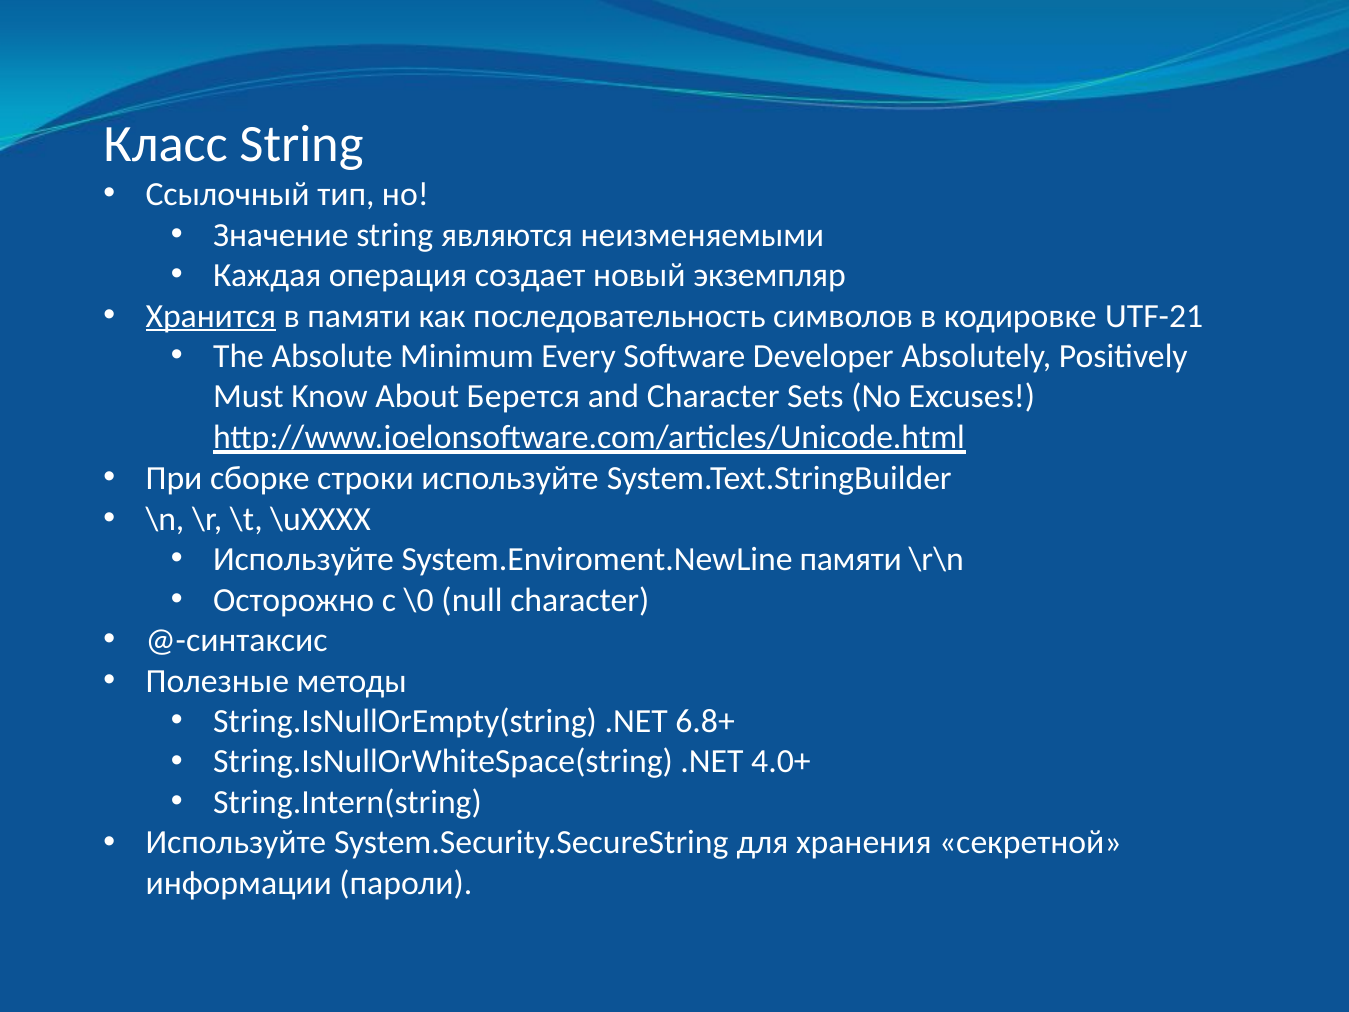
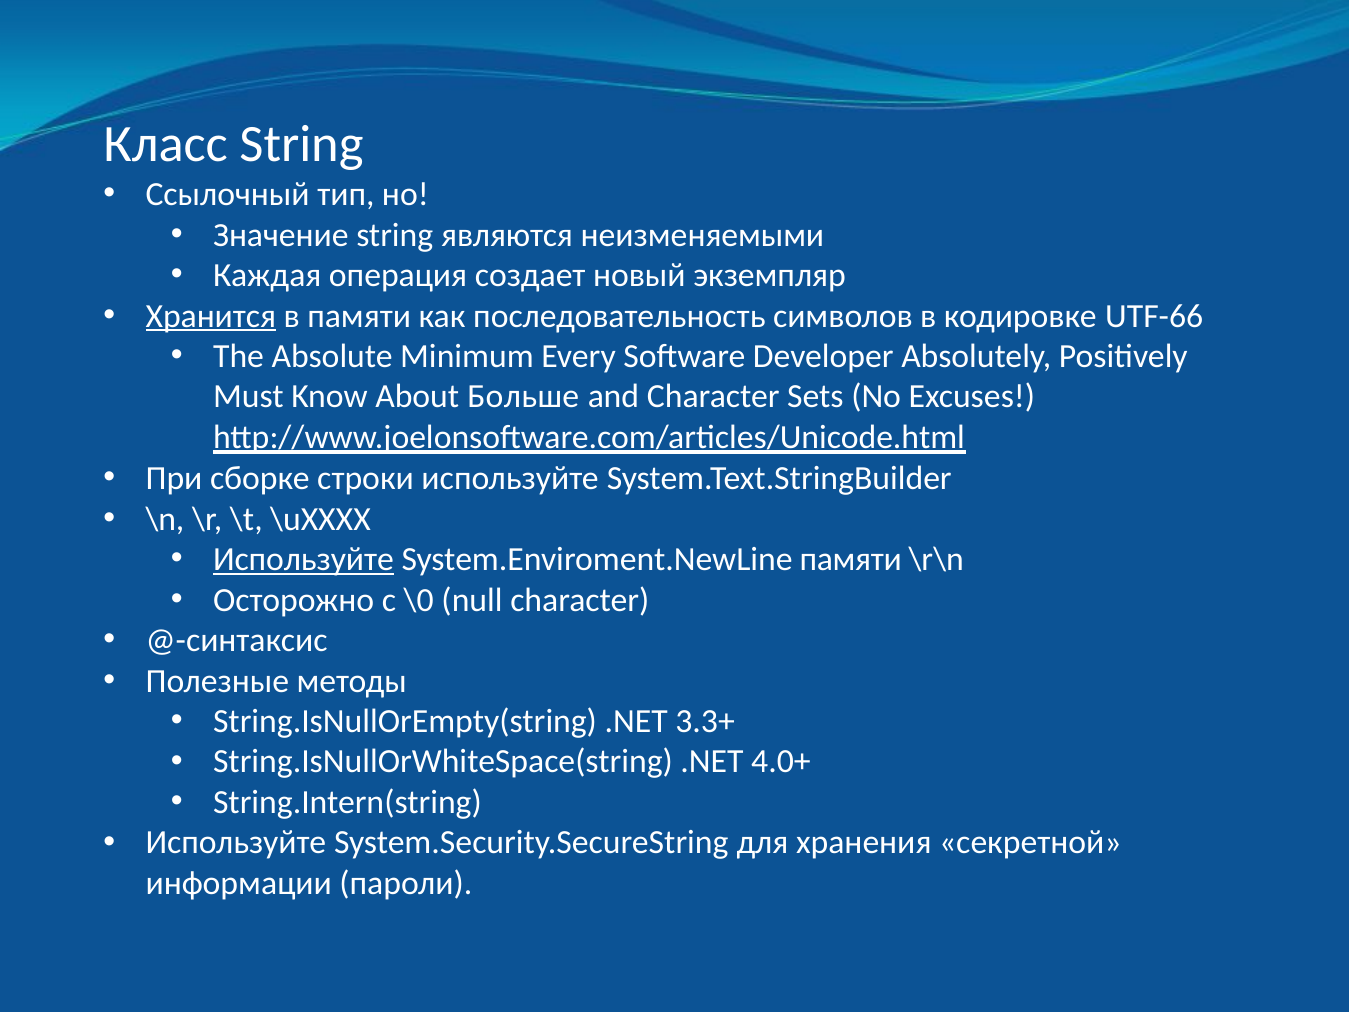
UTF-21: UTF-21 -> UTF-66 (1154, 316)
Берется: Берется -> Больше (523, 397)
Используйте underline: none -> present (303, 559)
6.8+: 6.8+ -> 3.3+ (705, 721)
